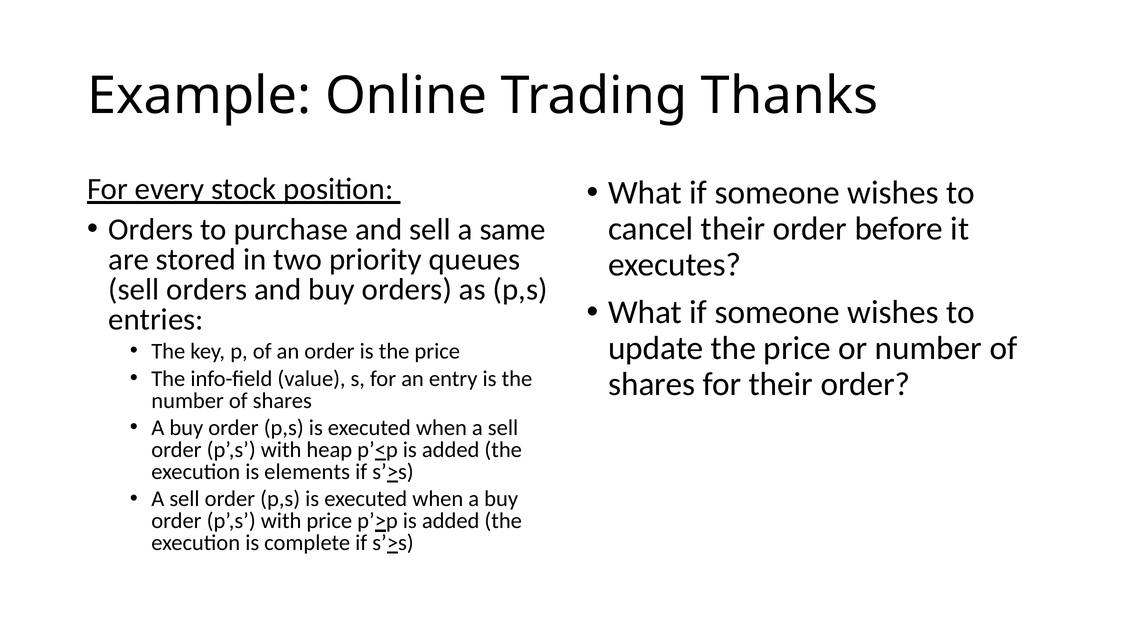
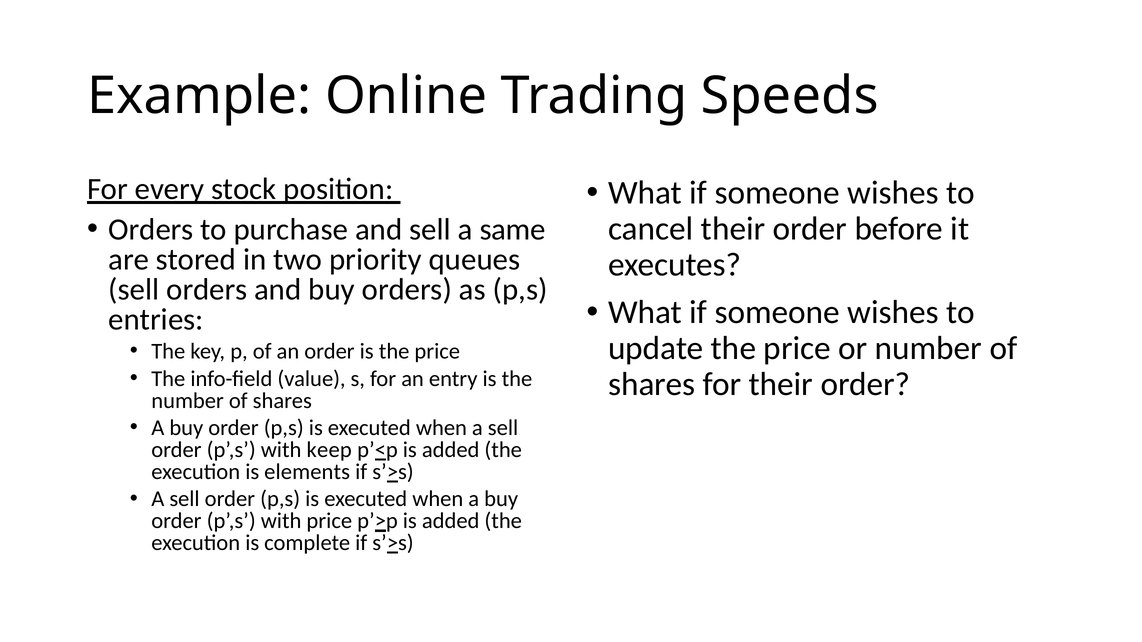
Thanks: Thanks -> Speeds (790, 96)
heap: heap -> keep (329, 450)
